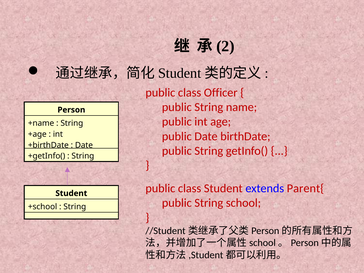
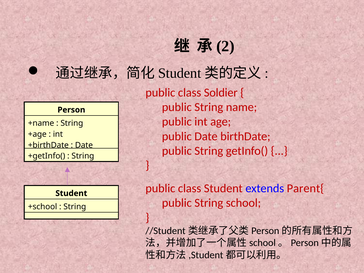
Officer: Officer -> Soldier (221, 93)
